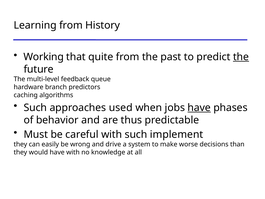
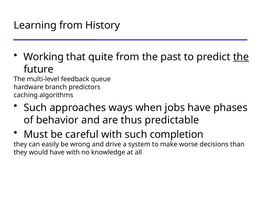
used: used -> ways (121, 107)
have underline: present -> none (199, 107)
implement: implement -> completion (177, 134)
